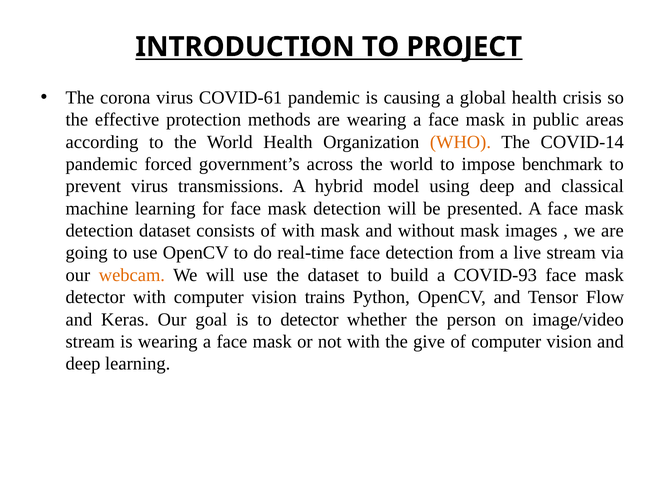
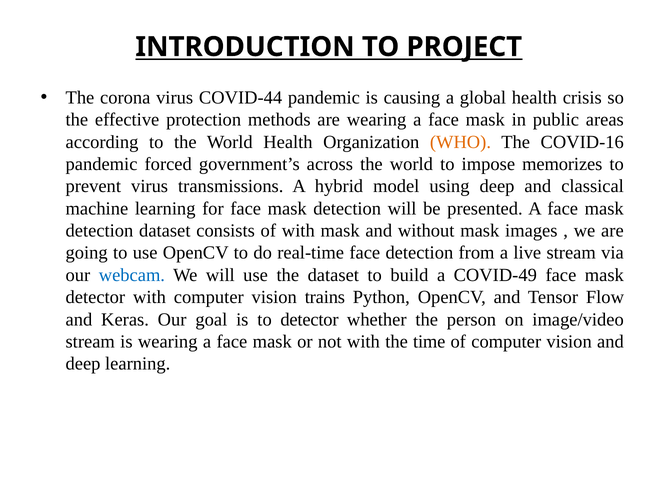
COVID-61: COVID-61 -> COVID-44 (241, 97)
COVID-14: COVID-14 -> COVID-16 (582, 142)
benchmark: benchmark -> memorizes (562, 164)
webcam colour: orange -> blue (132, 275)
COVID-93: COVID-93 -> COVID-49 (495, 275)
give: give -> time (429, 341)
